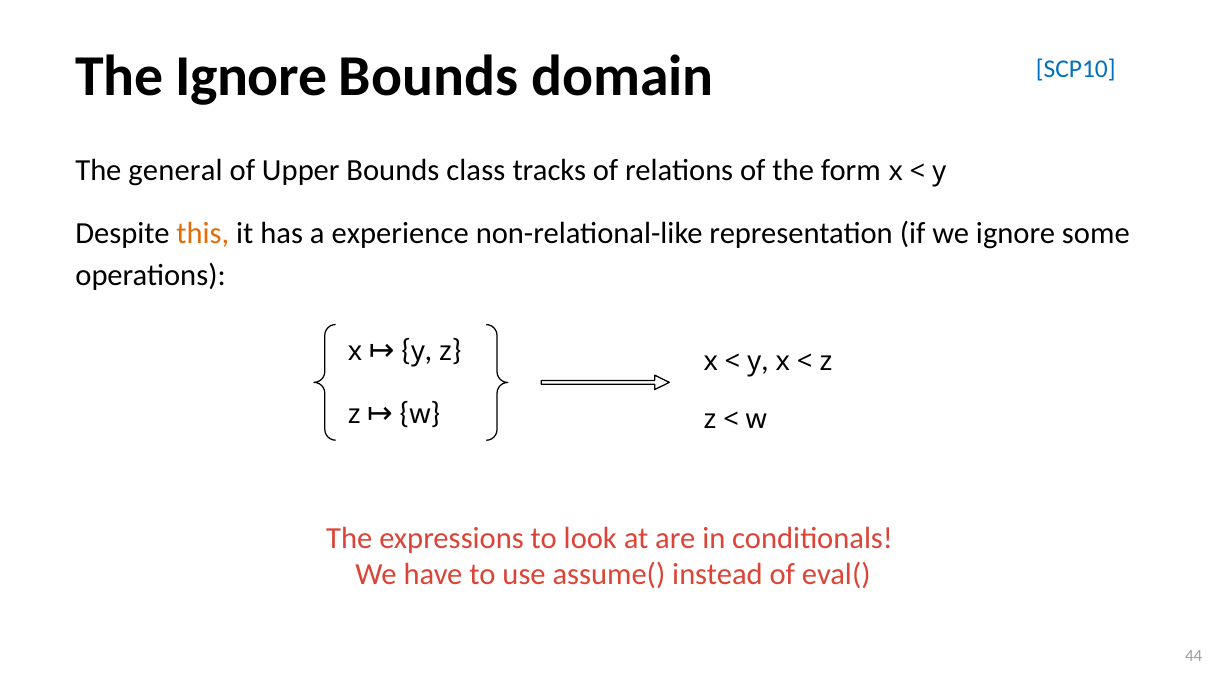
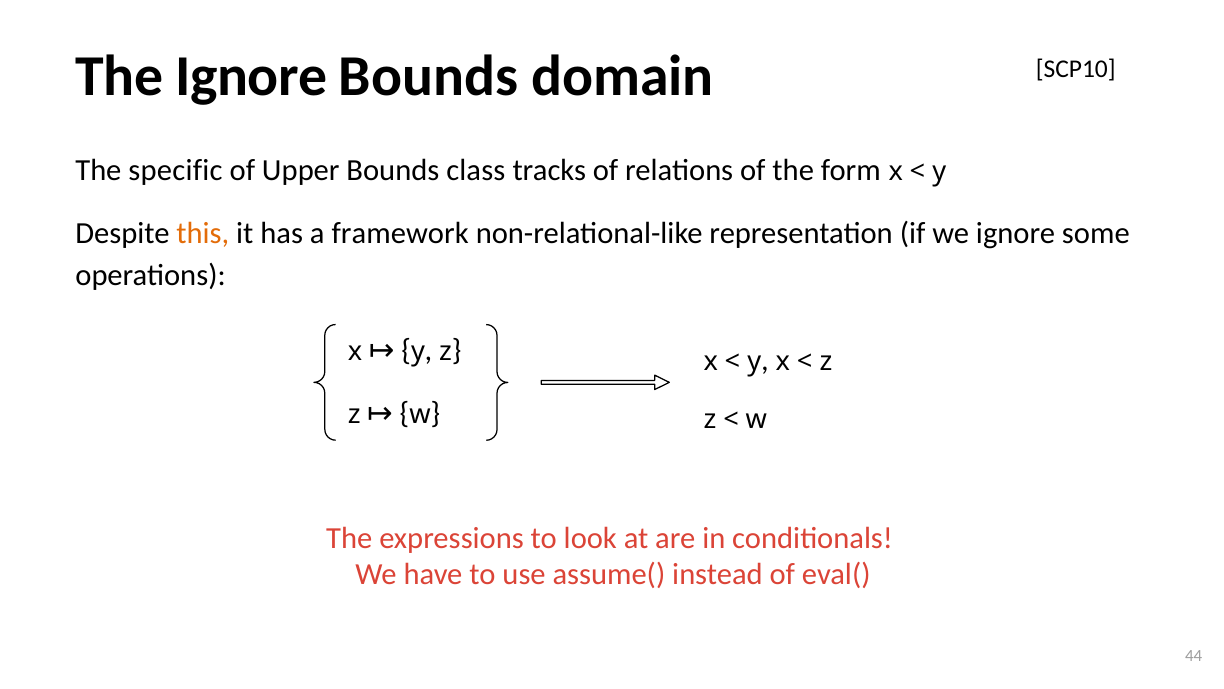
SCP10 colour: blue -> black (1076, 69)
general: general -> specific (175, 171)
experience: experience -> framework (400, 233)
